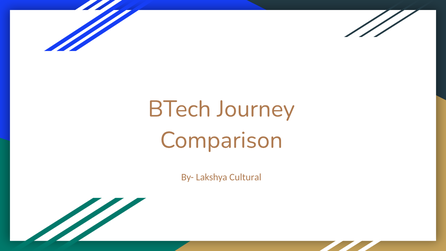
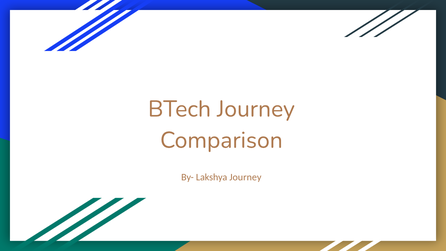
Lakshya Cultural: Cultural -> Journey (245, 177)
